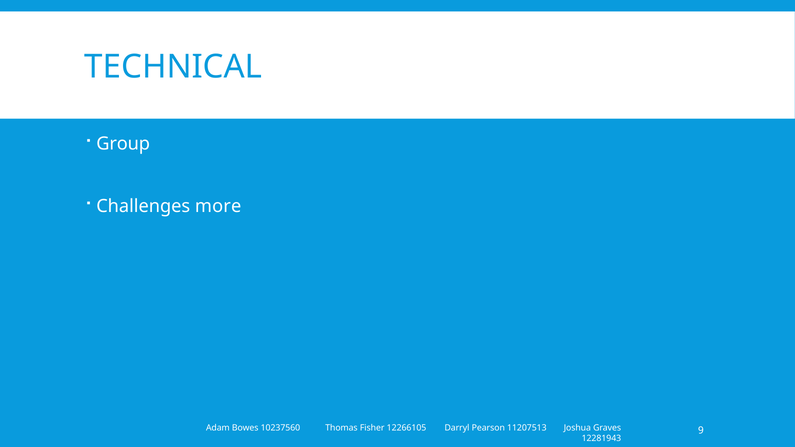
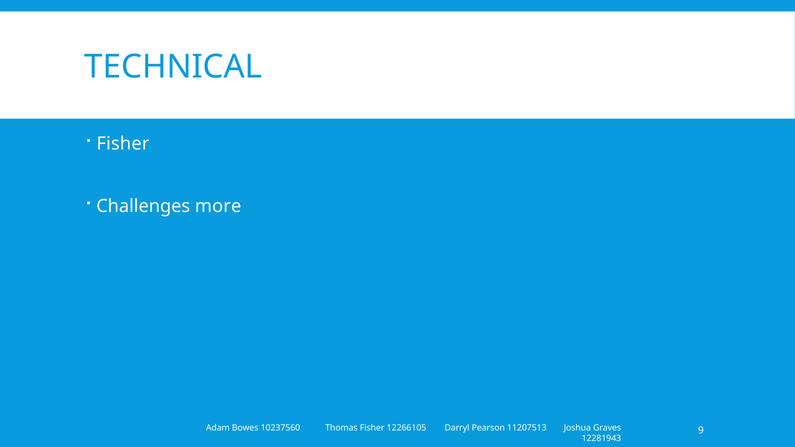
Group: Group -> Fisher (123, 144)
